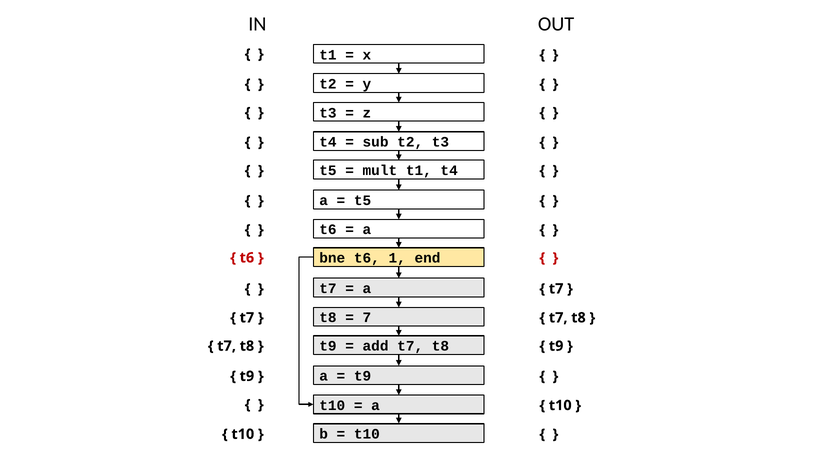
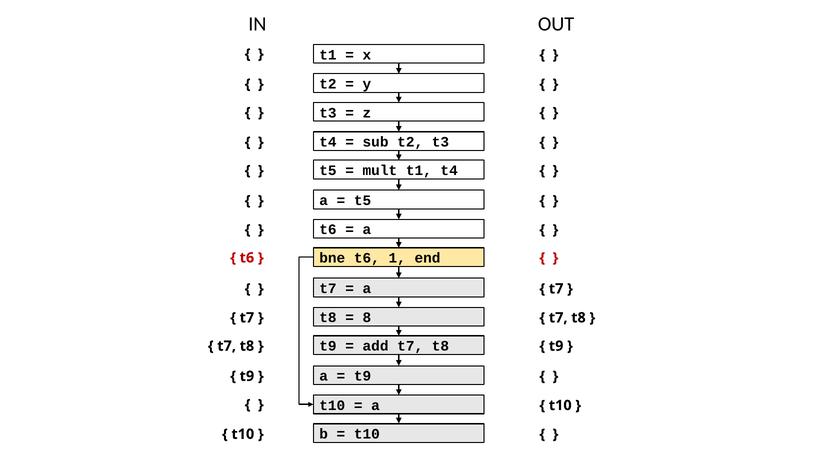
7: 7 -> 8 (367, 318)
